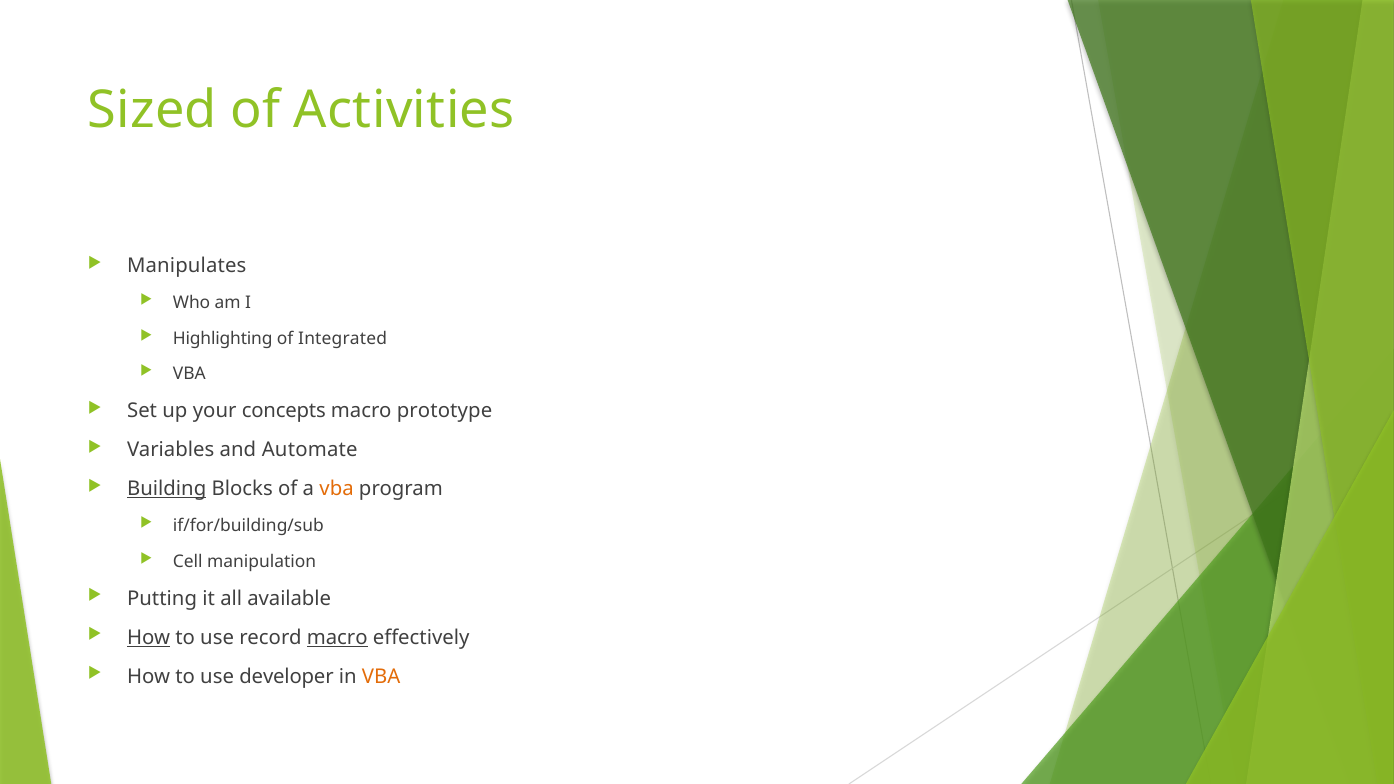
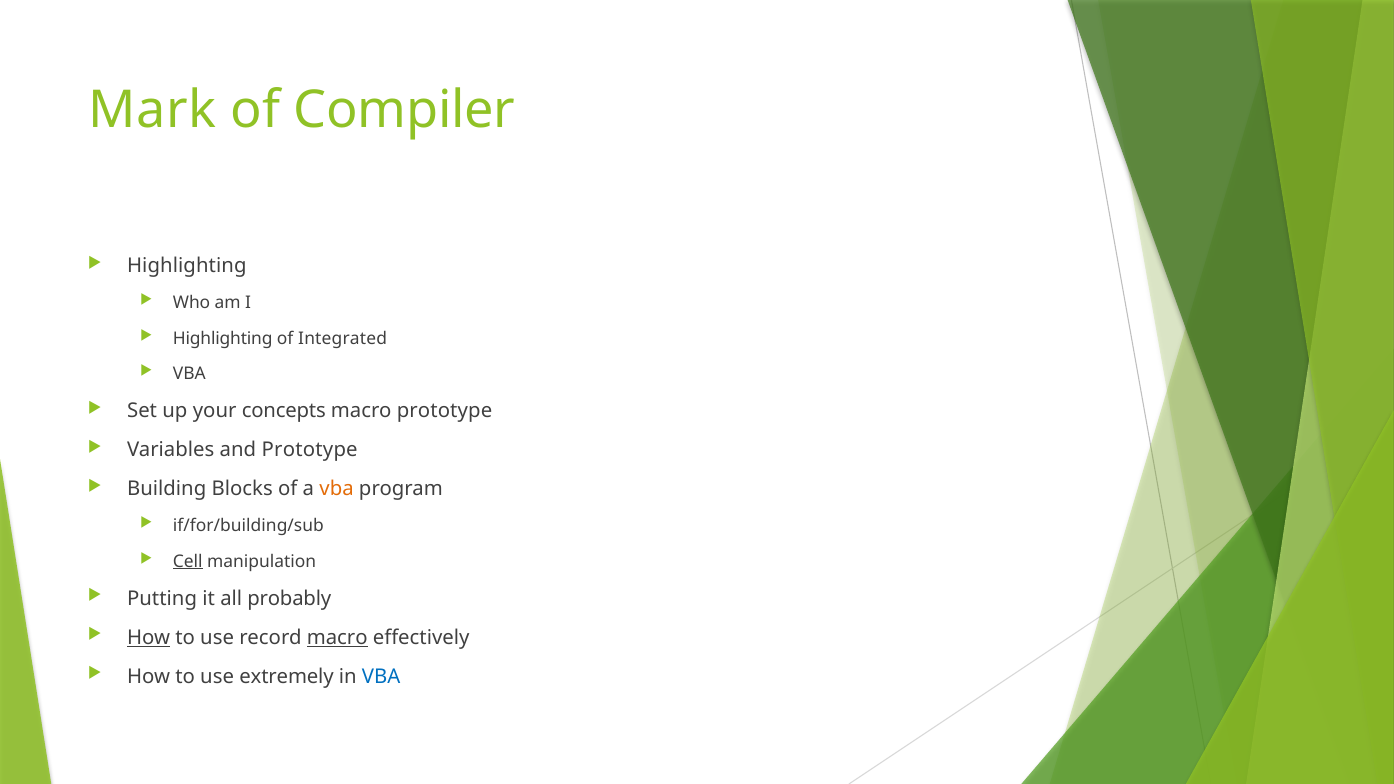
Sized: Sized -> Mark (152, 110)
Activities: Activities -> Compiler (405, 110)
Manipulates: Manipulates -> Highlighting (187, 266)
and Automate: Automate -> Prototype (310, 450)
Building underline: present -> none (167, 489)
Cell underline: none -> present (188, 561)
available: available -> probably (289, 599)
developer: developer -> extremely (287, 677)
VBA colour: orange -> blue (381, 677)
